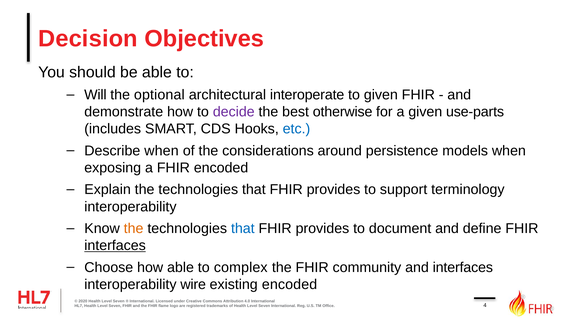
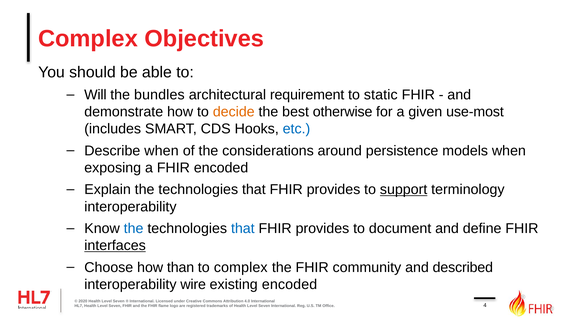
Decision: Decision -> Complex (88, 39)
optional: optional -> bundles (159, 95)
interoperate: interoperate -> requirement (307, 95)
to given: given -> static (381, 95)
decide colour: purple -> orange (234, 112)
use-parts: use-parts -> use-most (475, 112)
support underline: none -> present (404, 189)
the colour: orange -> blue (134, 228)
how able: able -> than (181, 267)
and interfaces: interfaces -> described (463, 267)
